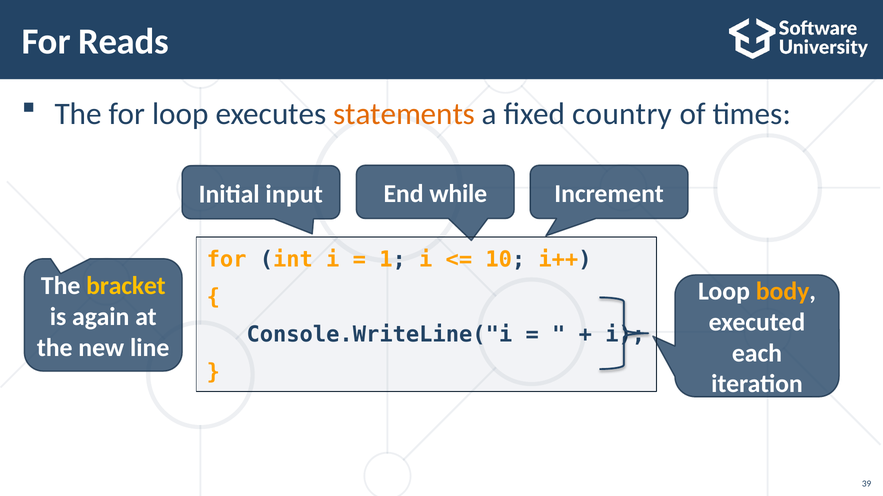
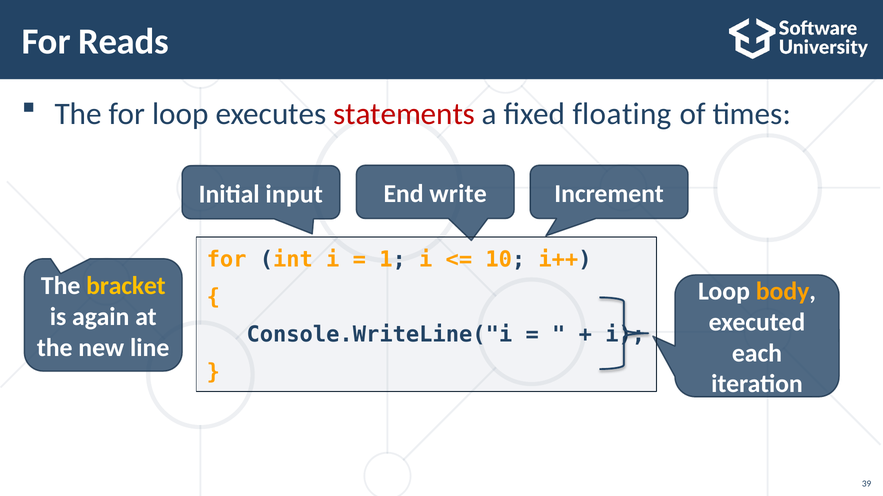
statements colour: orange -> red (404, 114)
country: country -> floating (622, 114)
while: while -> write (458, 194)
